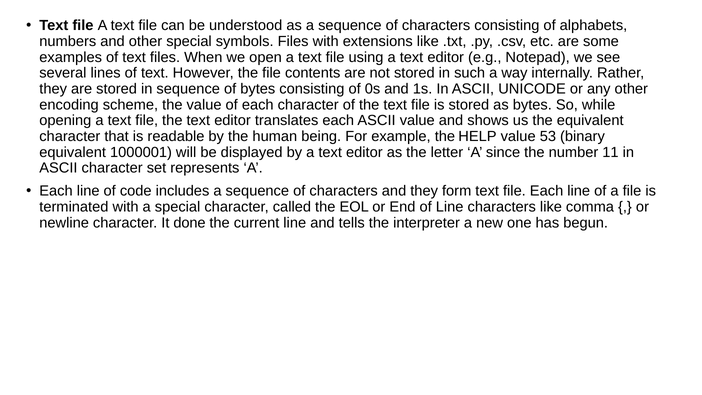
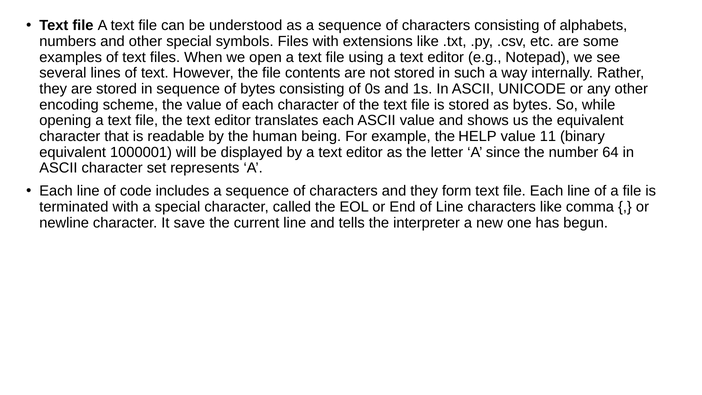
53: 53 -> 11 (548, 136)
11: 11 -> 64 (610, 152)
done: done -> save (189, 223)
